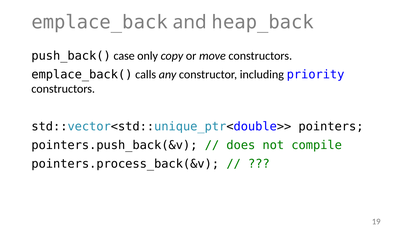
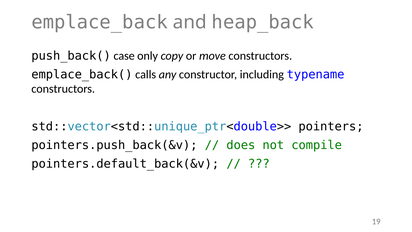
priority: priority -> typename (316, 74)
pointers.process_back(&v: pointers.process_back(&v -> pointers.default_back(&v (125, 164)
